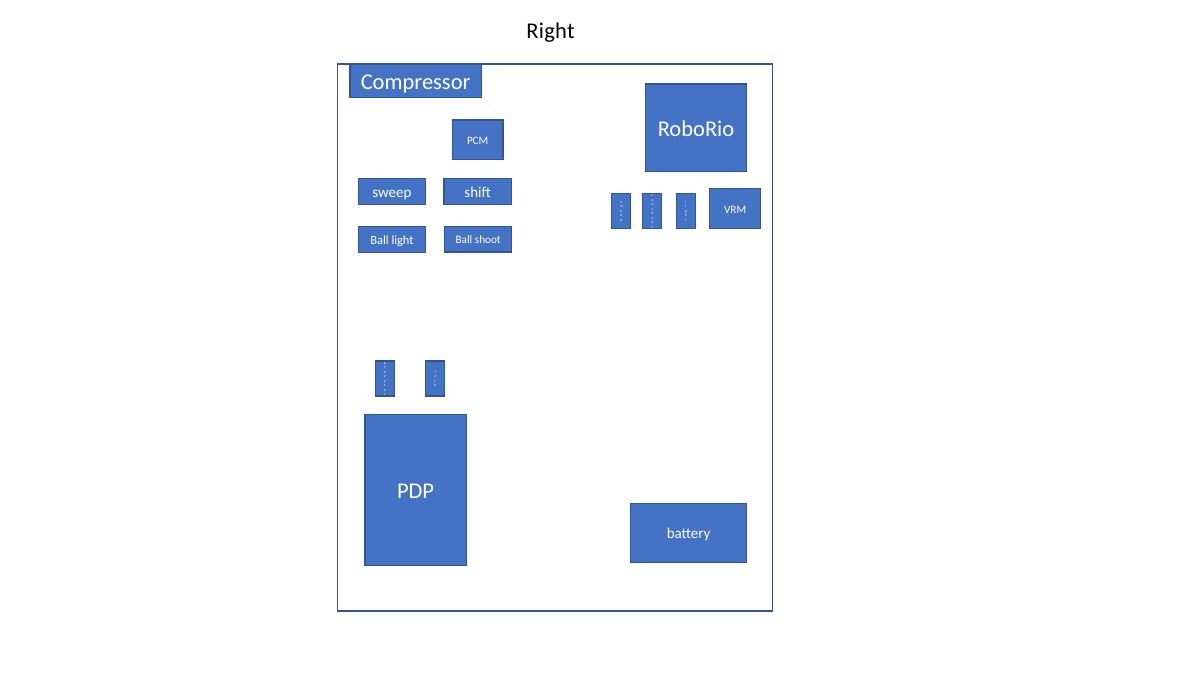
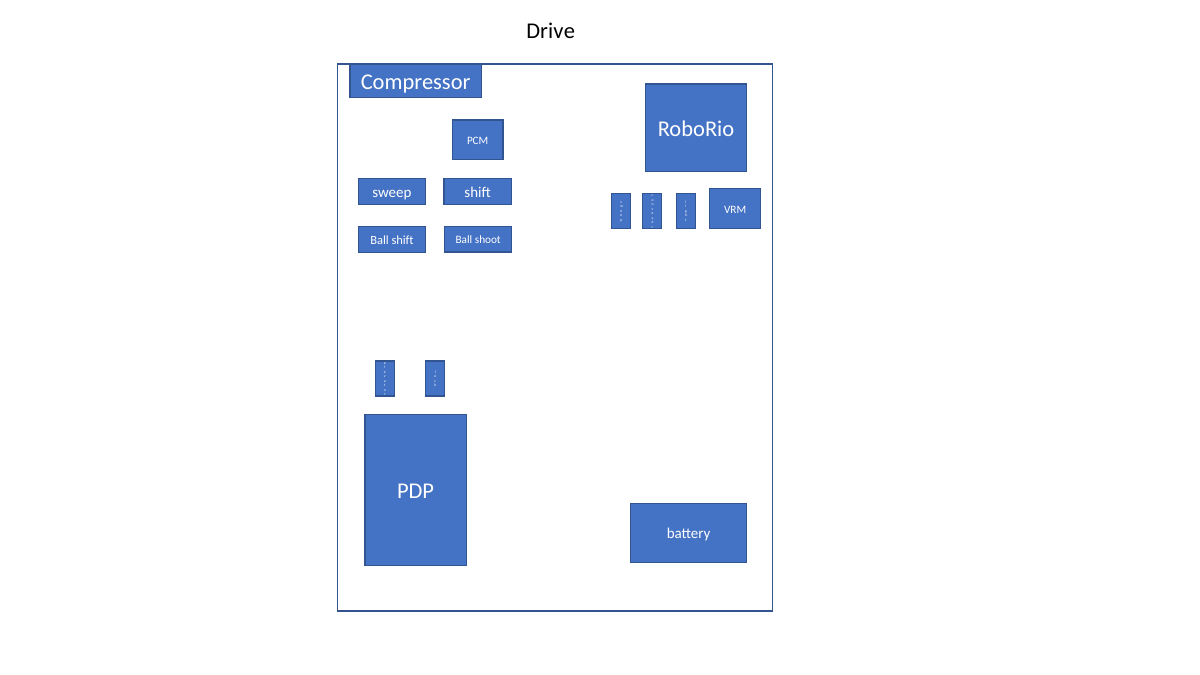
Right: Right -> Drive (551, 32)
Ball light: light -> shift (403, 240)
